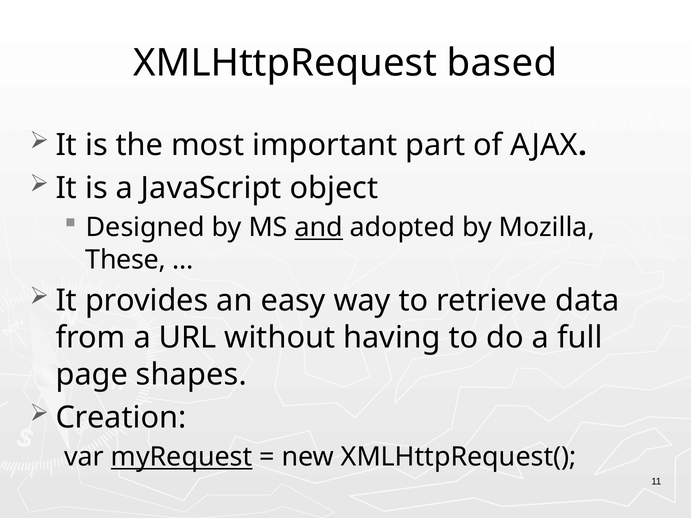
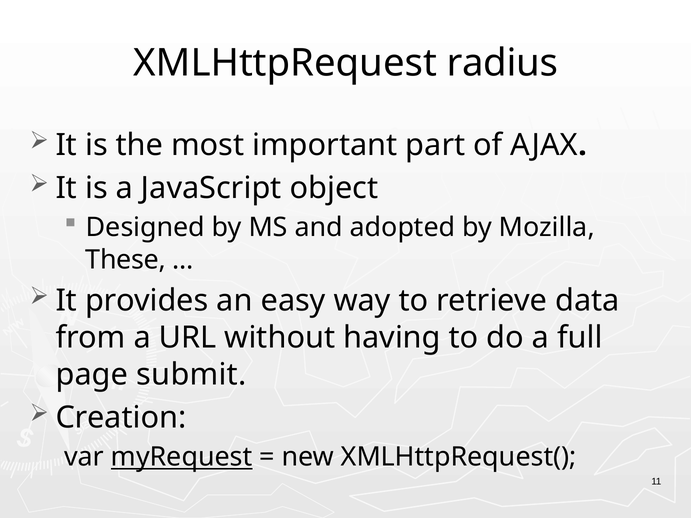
based: based -> radius (502, 63)
and underline: present -> none (319, 228)
shapes: shapes -> submit (191, 375)
